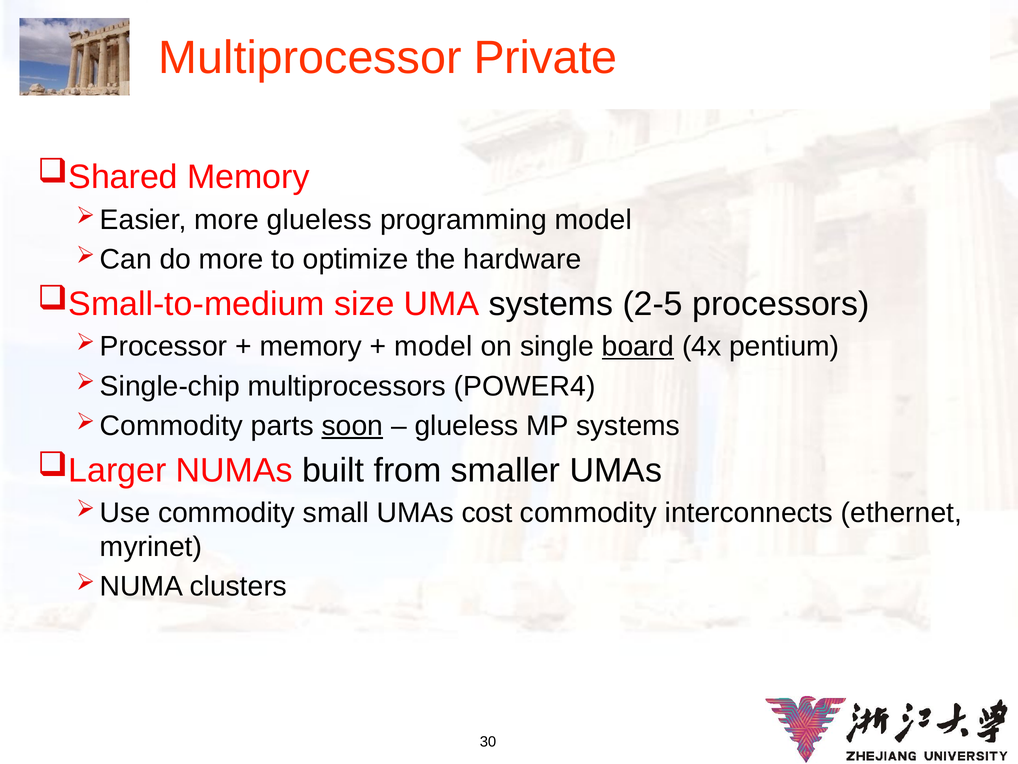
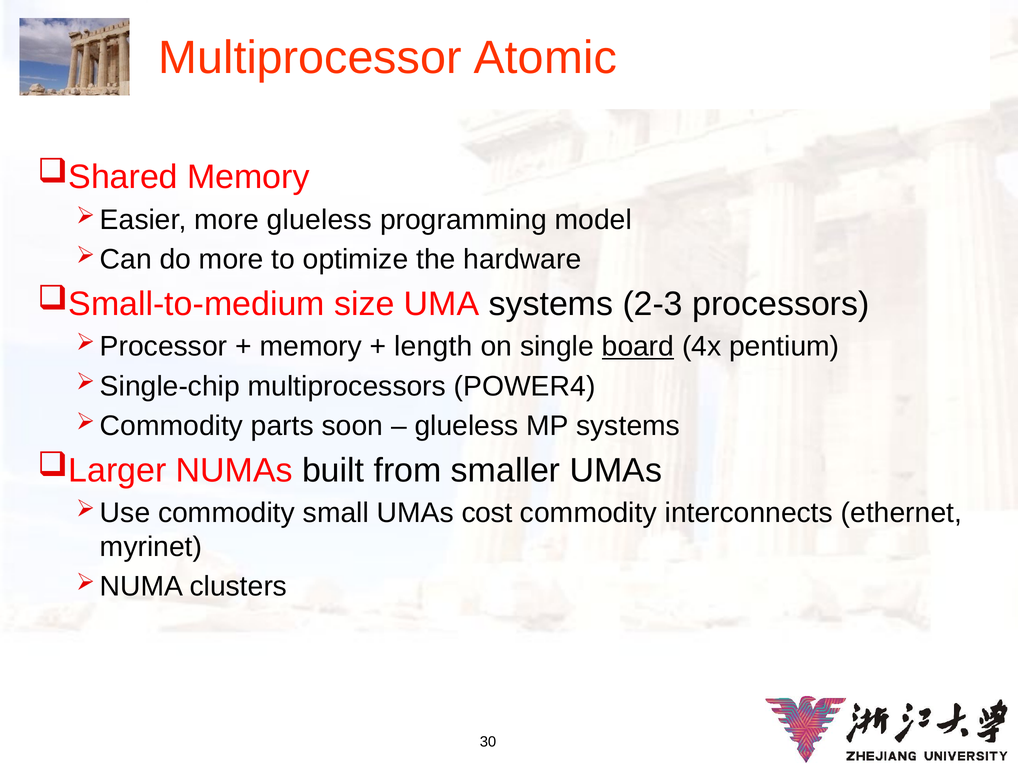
Private: Private -> Atomic (545, 58)
2-5: 2-5 -> 2-3 (653, 304)
model: model -> length (433, 346)
soon underline: present -> none (352, 426)
